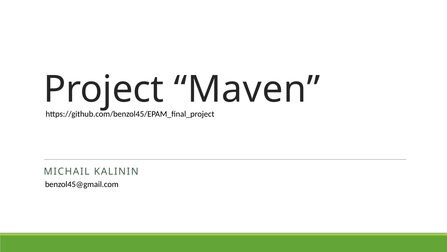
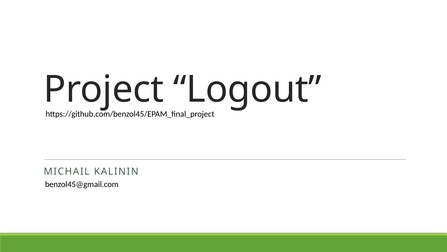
Maven: Maven -> Logout (247, 89)
